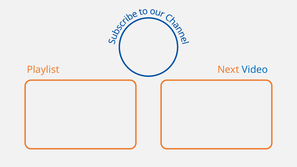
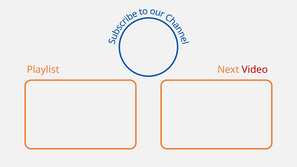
Video colour: blue -> red (255, 70)
